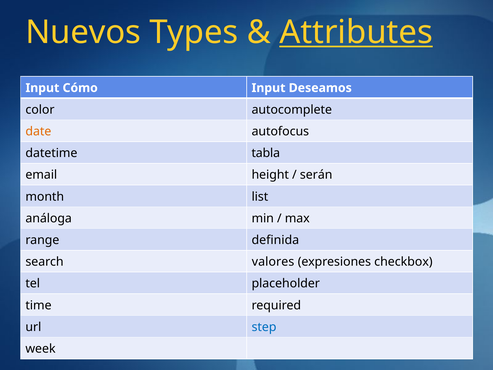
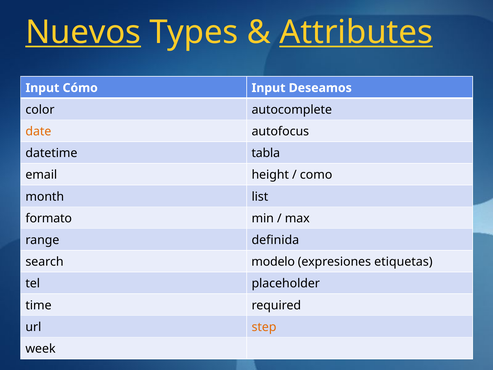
Nuevos underline: none -> present (83, 32)
serán: serán -> como (316, 175)
análoga: análoga -> formato (49, 218)
valores: valores -> modelo (273, 262)
checkbox: checkbox -> etiquetas (403, 262)
step colour: blue -> orange (264, 327)
